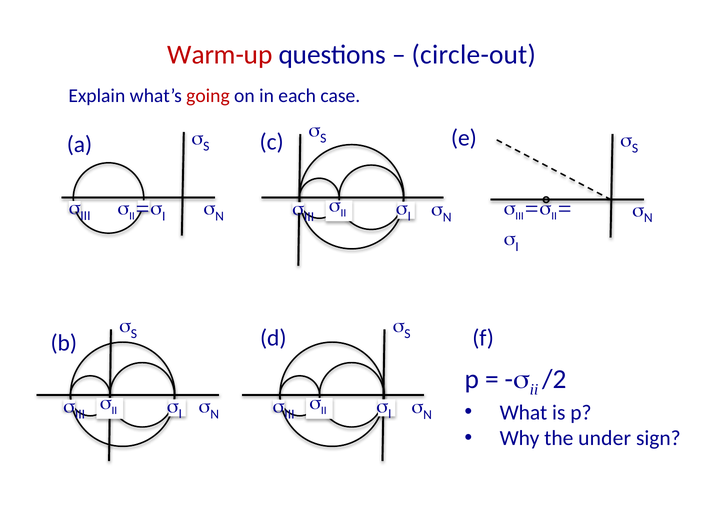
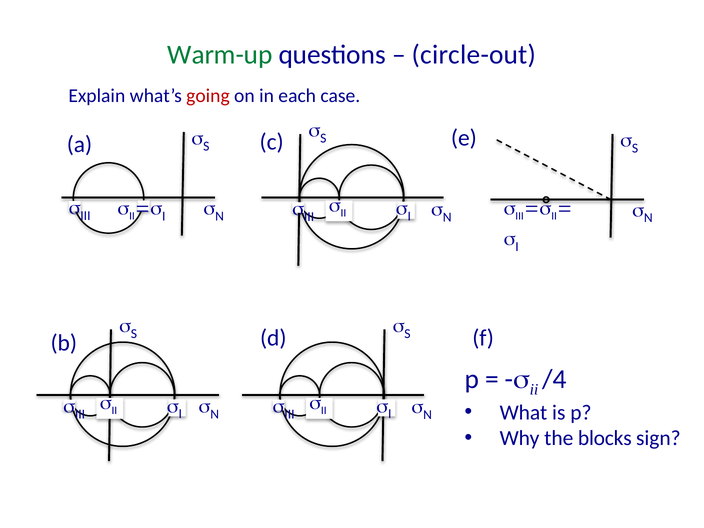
Warm-up colour: red -> green (220, 54)
/2: /2 -> /4 (555, 379)
under: under -> blocks (605, 438)
